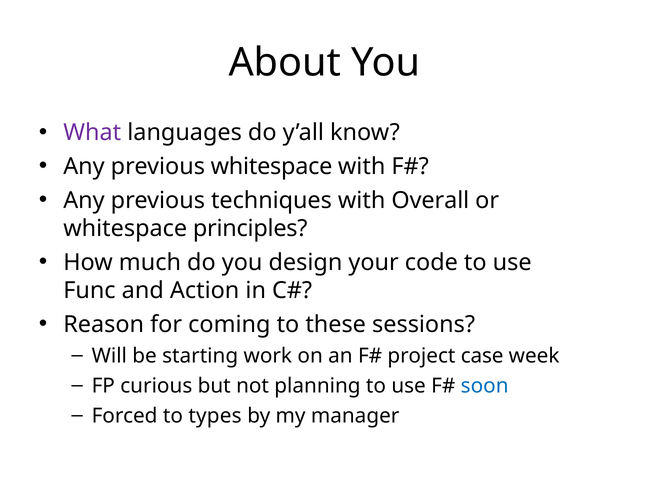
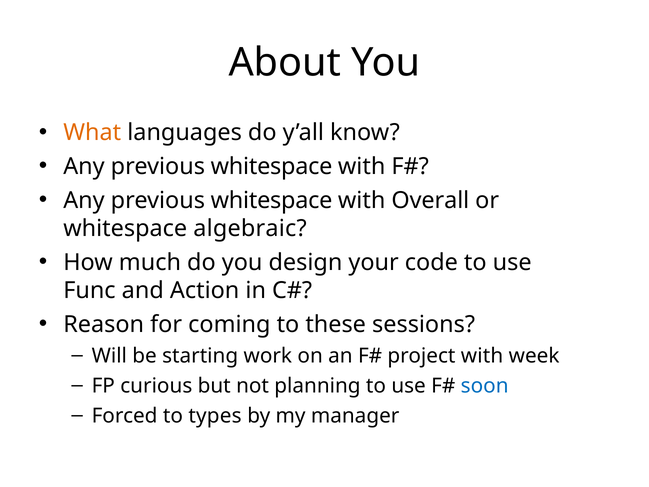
What colour: purple -> orange (92, 133)
techniques: techniques -> whitespace (272, 200)
principles: principles -> algebraic (250, 228)
project case: case -> with (482, 356)
